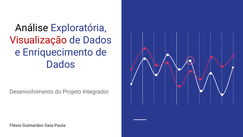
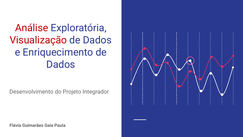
Análise colour: black -> red (32, 28)
